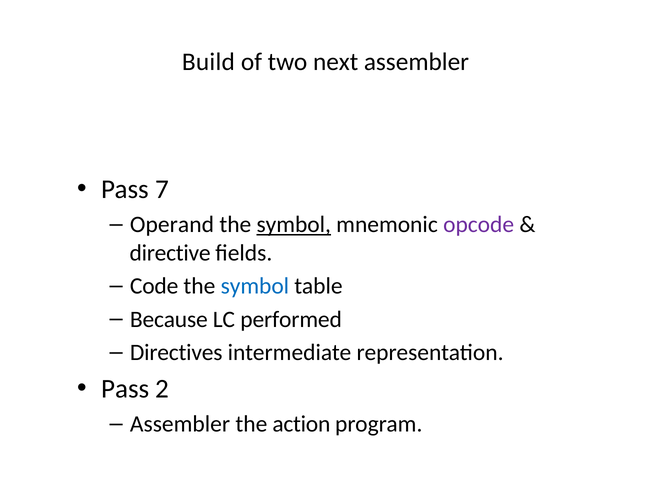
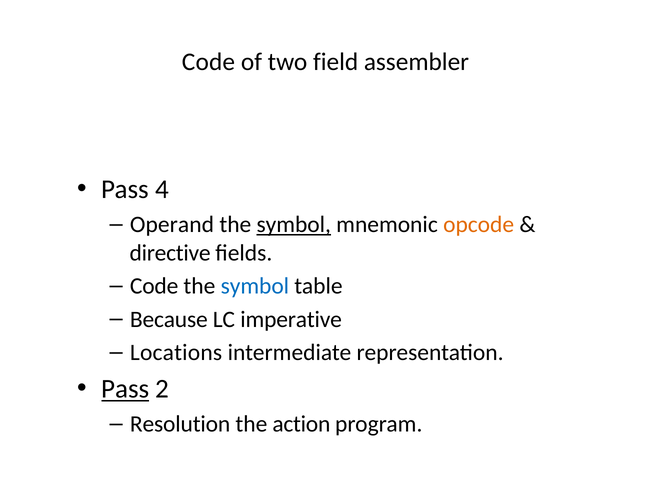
Build: Build -> Code (208, 62)
next: next -> field (336, 62)
7: 7 -> 4 (162, 190)
opcode colour: purple -> orange (479, 225)
performed: performed -> imperative (291, 320)
Directives: Directives -> Locations (176, 353)
Pass underline: none -> present (125, 389)
Assembler: Assembler -> Resolution (180, 424)
